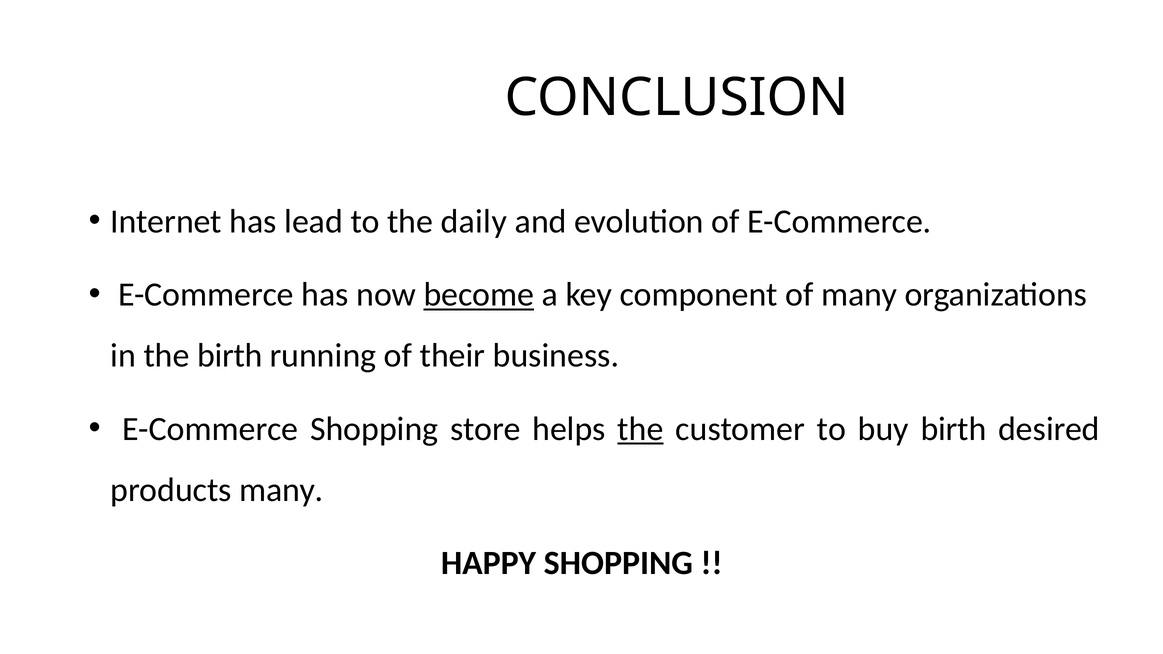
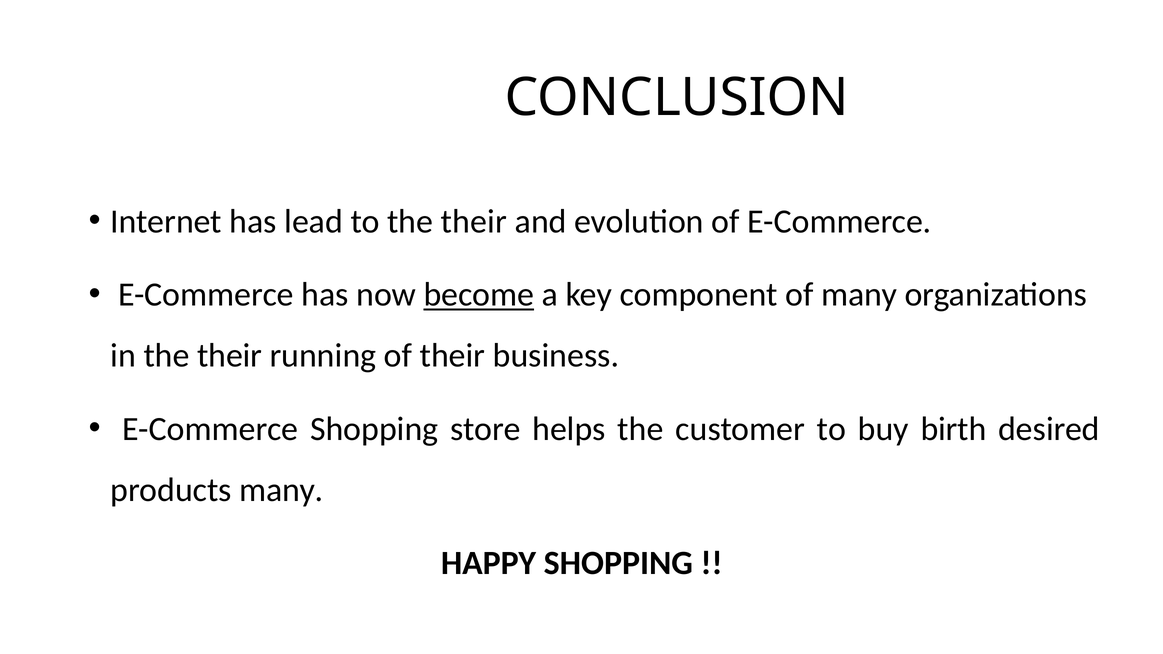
to the daily: daily -> their (474, 222)
in the birth: birth -> their (230, 356)
the underline: present -> none (640, 429)
